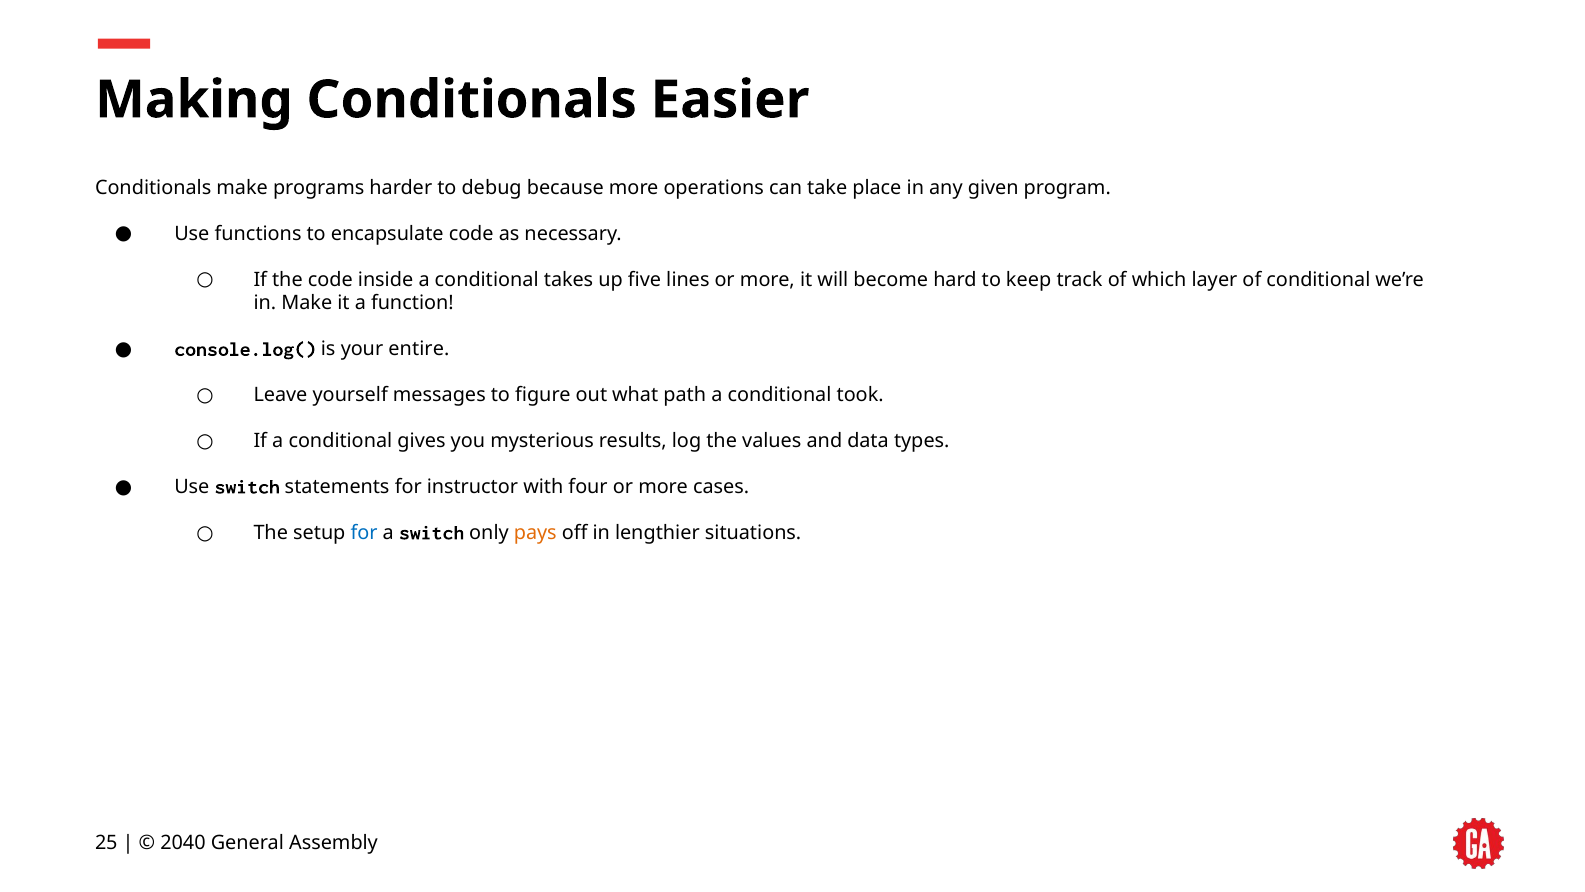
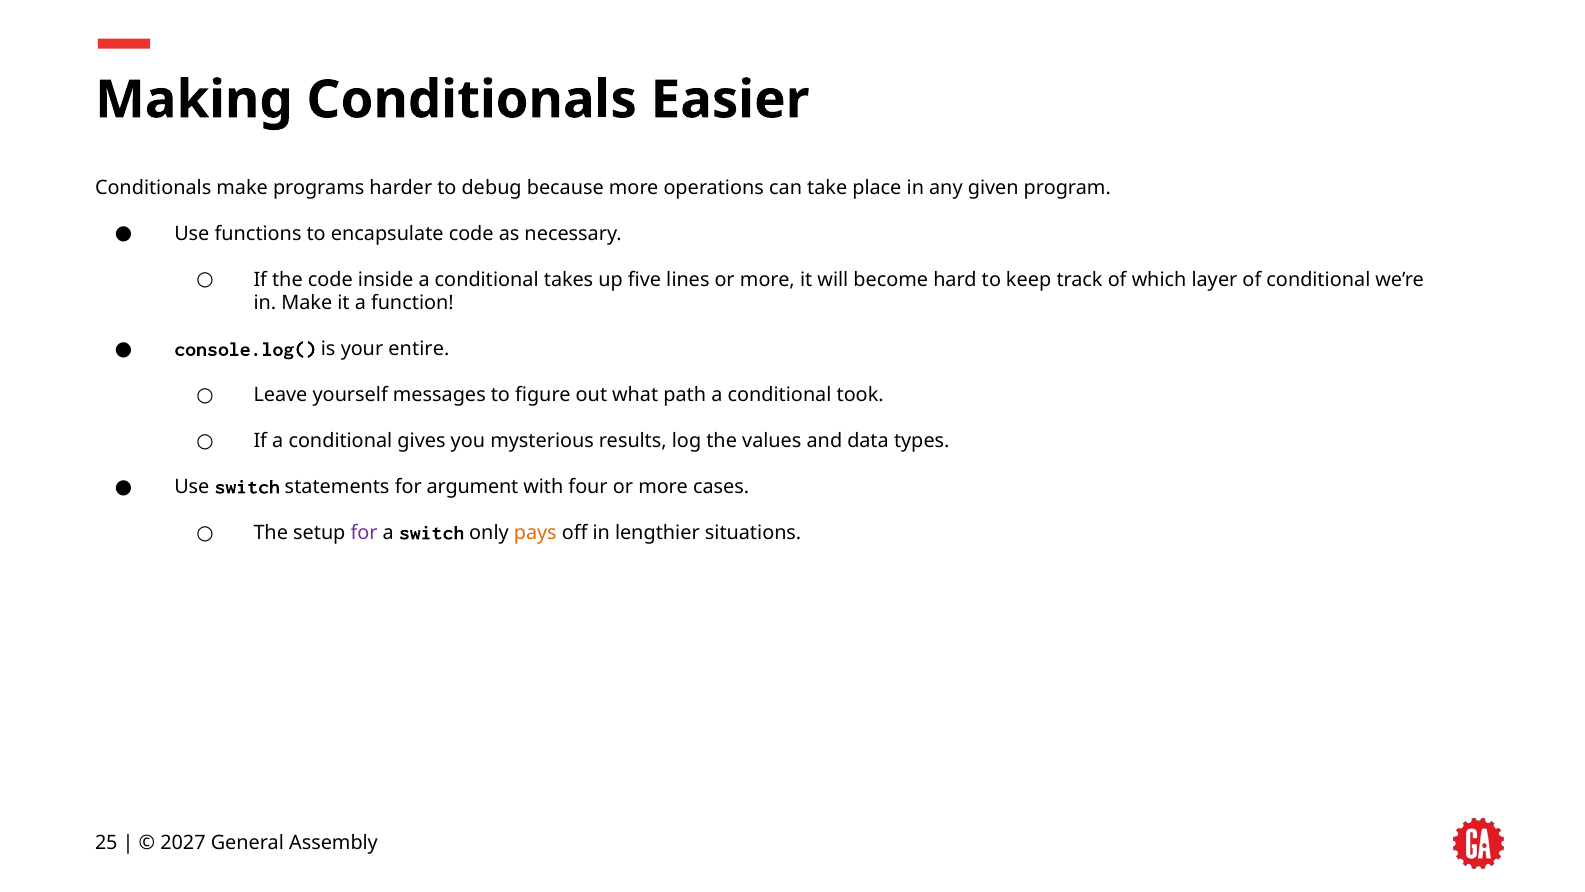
instructor: instructor -> argument (472, 487)
for colour: blue -> purple (364, 533)
2040: 2040 -> 2027 (183, 842)
